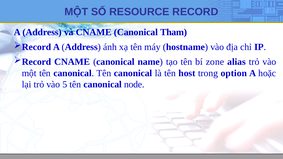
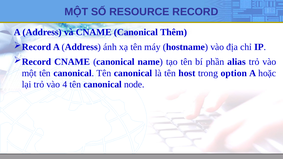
Tham: Tham -> Thêm (174, 32)
zone: zone -> phần (215, 62)
5: 5 -> 4 (65, 85)
